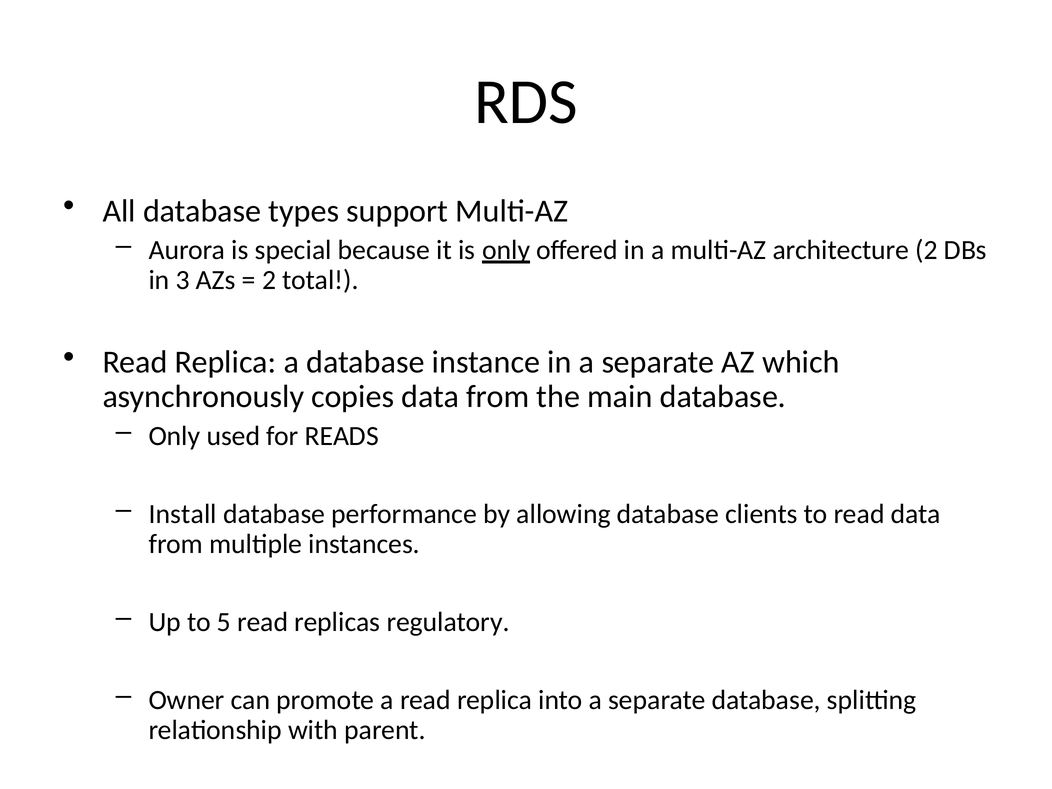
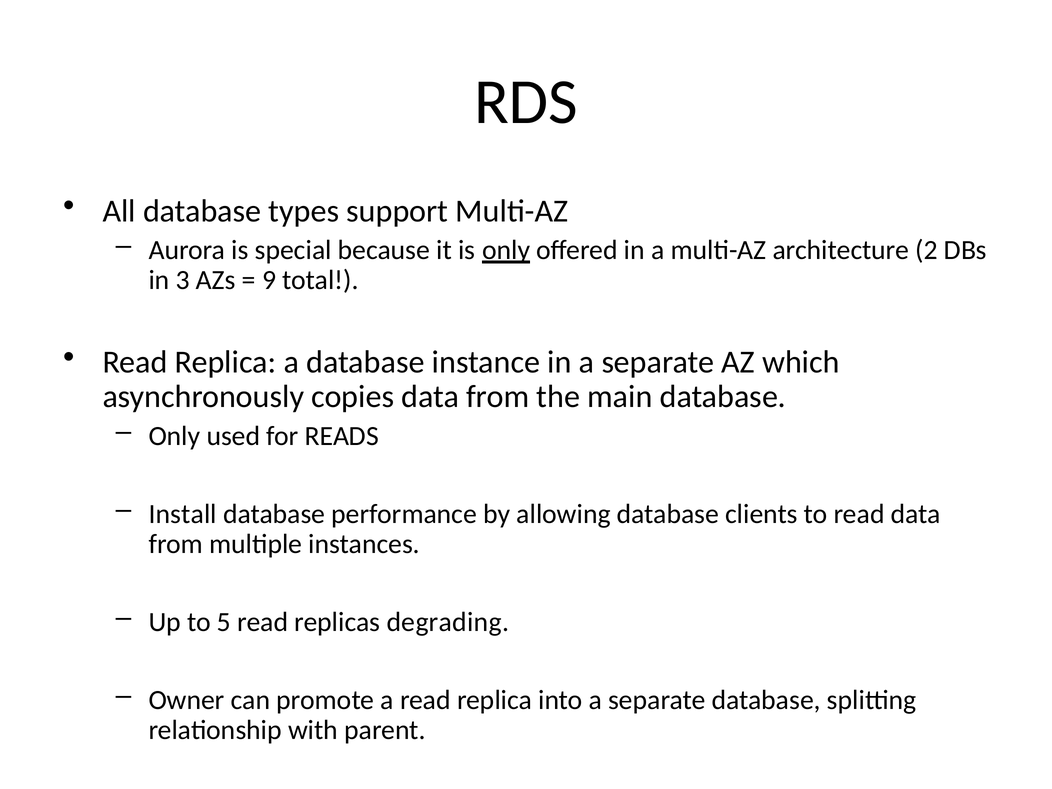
2: 2 -> 9 (269, 280)
regulatory: regulatory -> degrading (448, 622)
